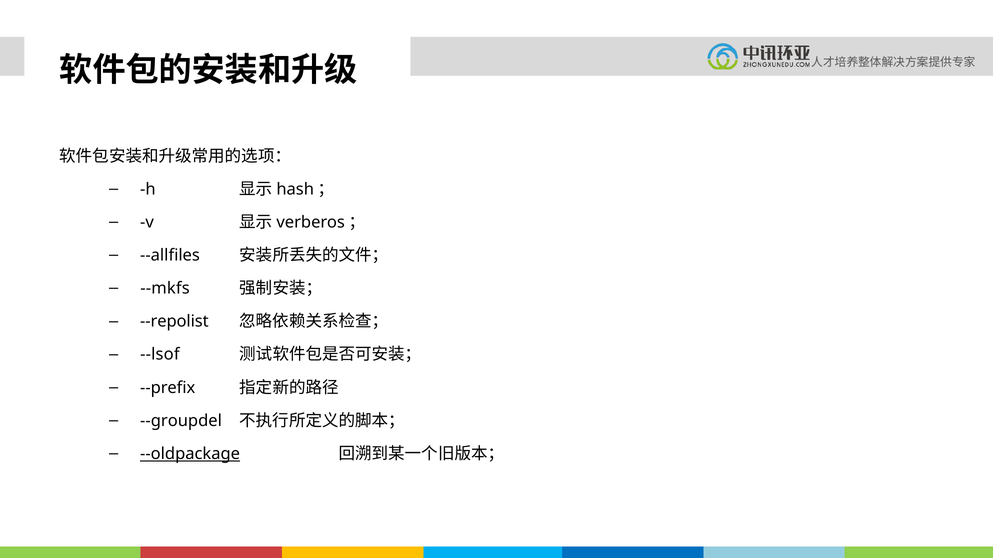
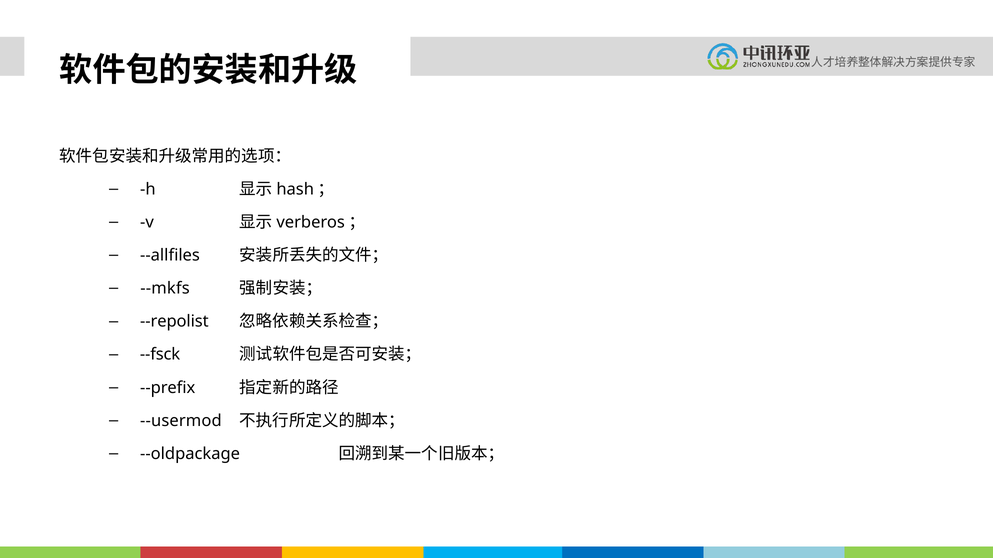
--lsof: --lsof -> --fsck (160, 355)
--groupdel: --groupdel -> --usermod (181, 421)
--oldpackage underline: present -> none (190, 454)
